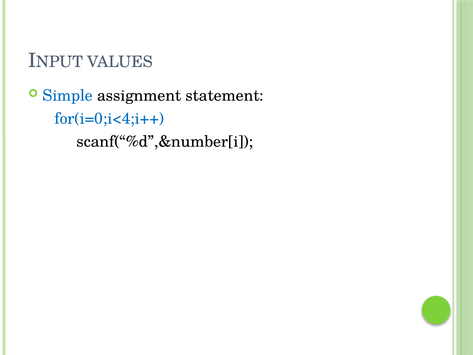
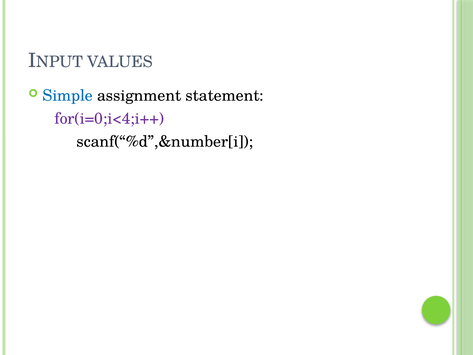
for(i=0;i<4;i++ colour: blue -> purple (109, 119)
